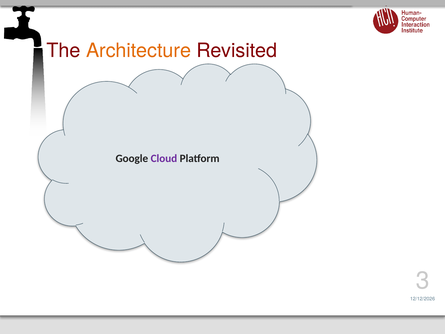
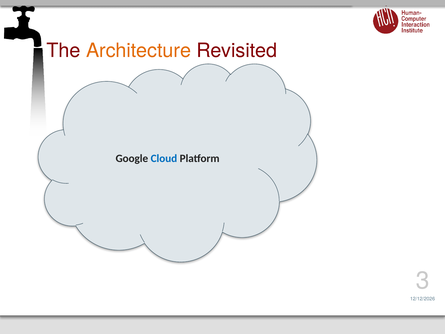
Cloud colour: purple -> blue (164, 158)
